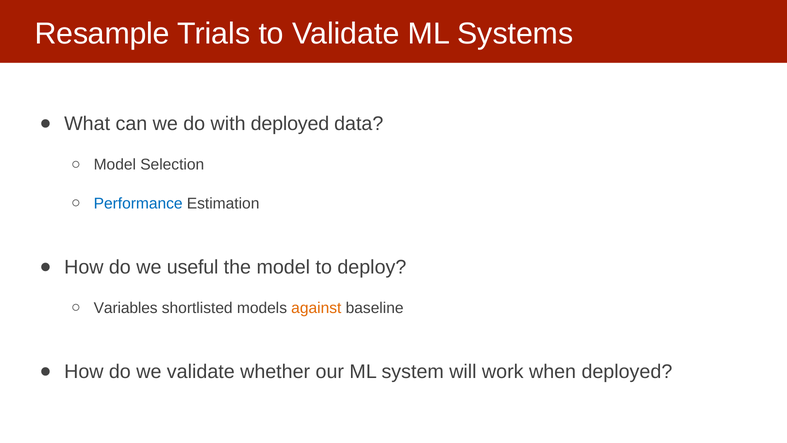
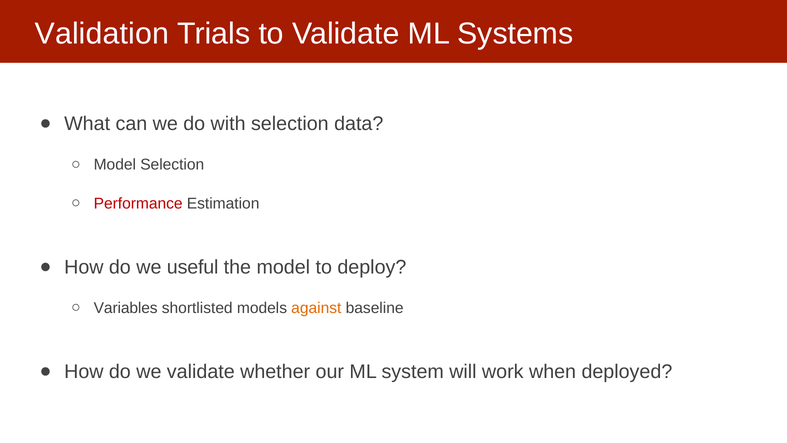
Resample: Resample -> Validation (102, 34)
with deployed: deployed -> selection (290, 124)
Performance colour: blue -> red (138, 203)
